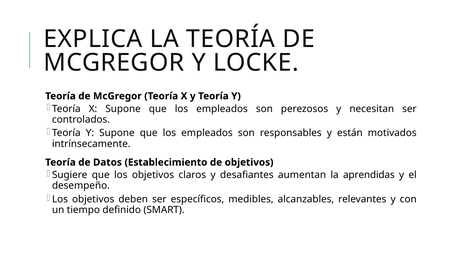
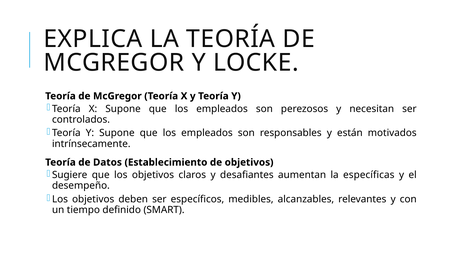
aprendidas: aprendidas -> específicas (369, 175)
